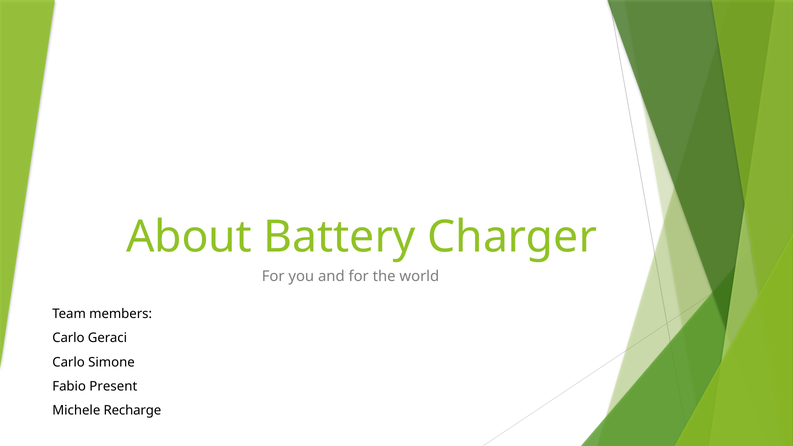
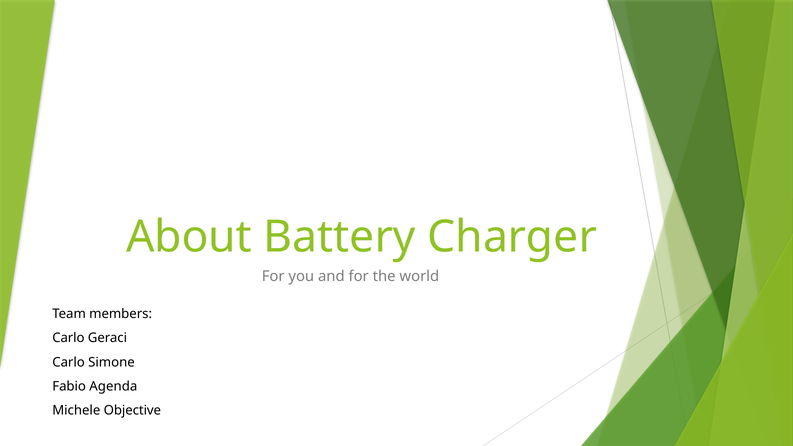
Present: Present -> Agenda (113, 386)
Recharge: Recharge -> Objective (132, 410)
